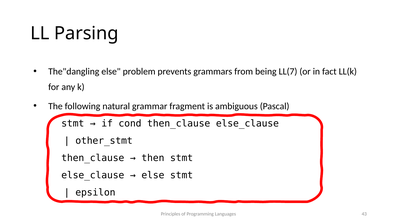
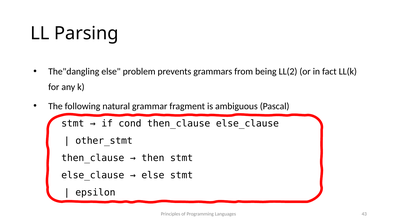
LL(7: LL(7 -> LL(2 (288, 71)
